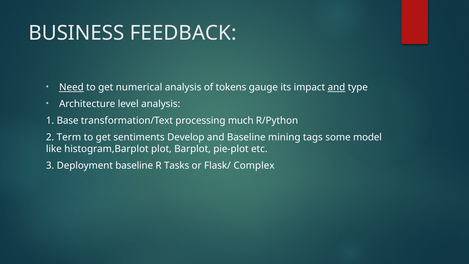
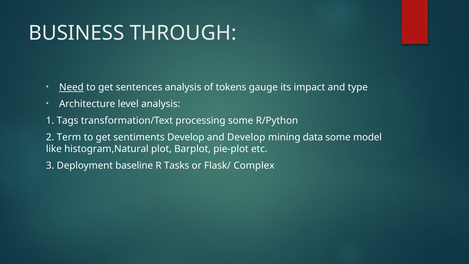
FEEDBACK: FEEDBACK -> THROUGH (183, 33)
numerical: numerical -> sentences (139, 87)
and underline: present -> none (336, 87)
Base: Base -> Tags (68, 121)
processing much: much -> some (241, 121)
and Baseline: Baseline -> Develop (246, 137)
tags: tags -> data (313, 137)
histogram,Barplot: histogram,Barplot -> histogram,Natural (106, 149)
